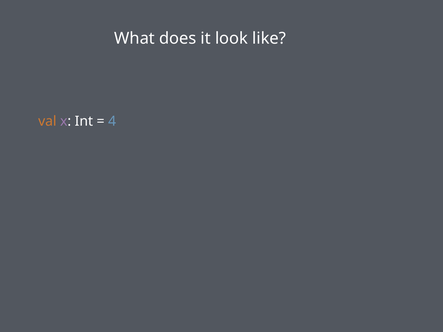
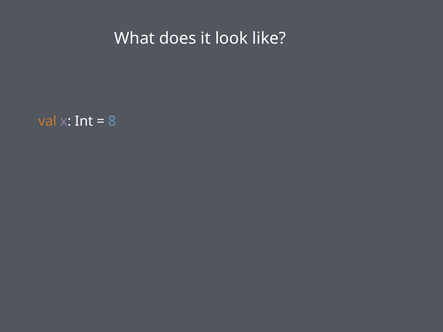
4: 4 -> 8 (112, 121)
